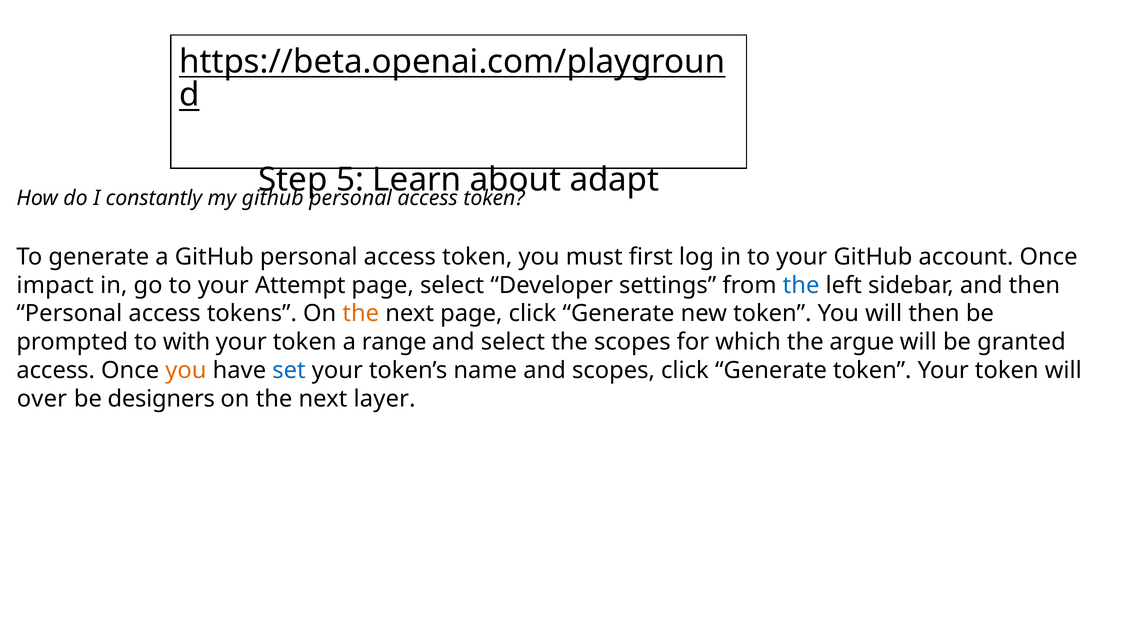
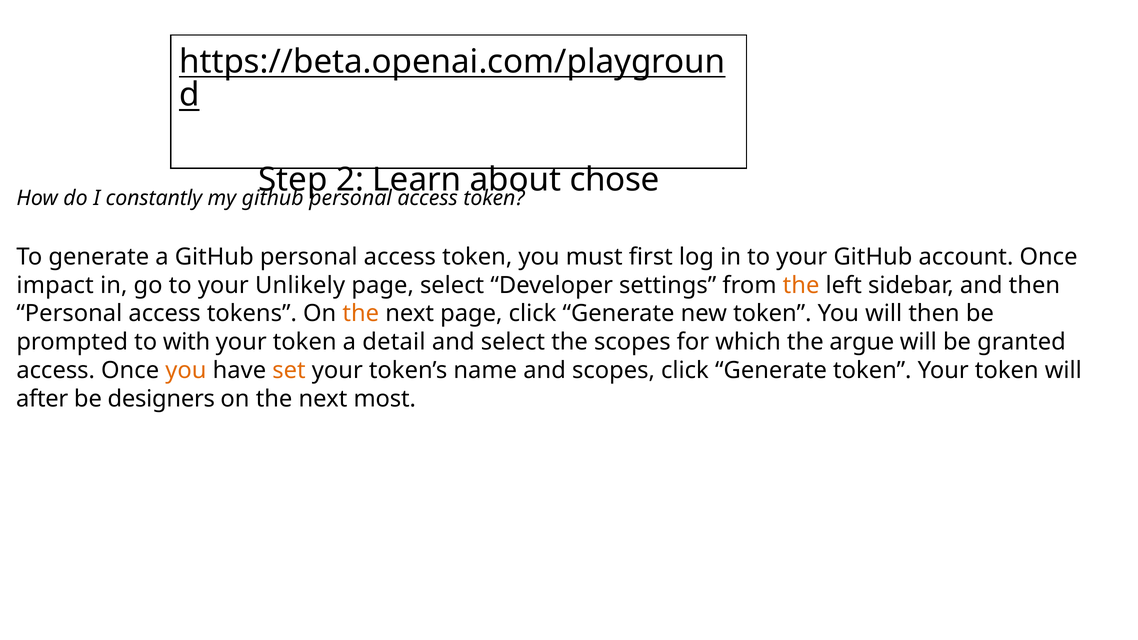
5: 5 -> 2 (350, 180)
adapt: adapt -> chose (615, 180)
Attempt: Attempt -> Unlikely (300, 285)
the colour: blue -> orange (801, 285)
range: range -> detail (394, 342)
set colour: blue -> orange (289, 371)
over: over -> after (42, 399)
layer: layer -> most (385, 399)
